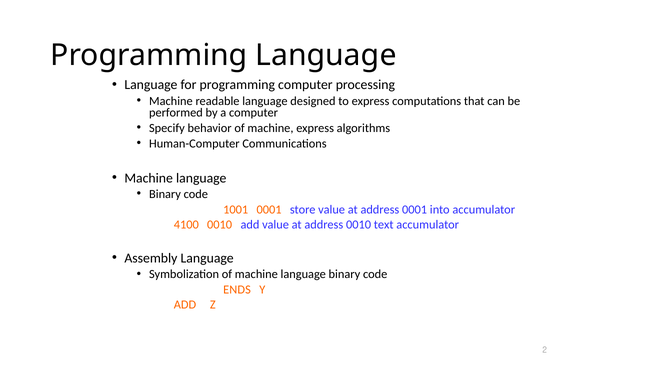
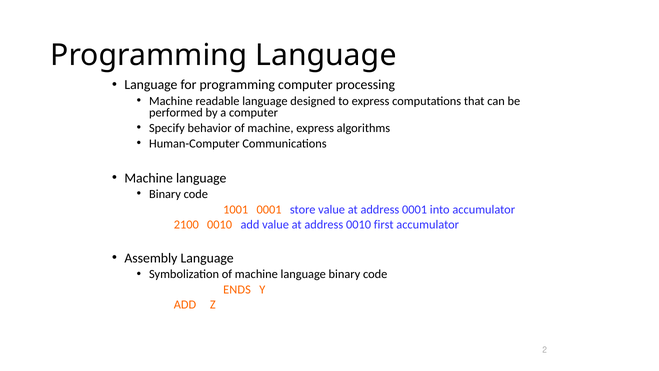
4100: 4100 -> 2100 (186, 224)
text: text -> first (384, 224)
